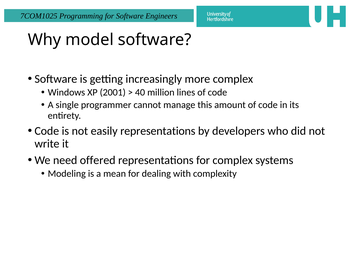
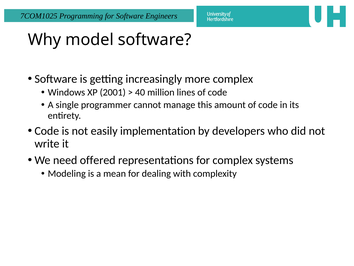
easily representations: representations -> implementation (158, 131)
